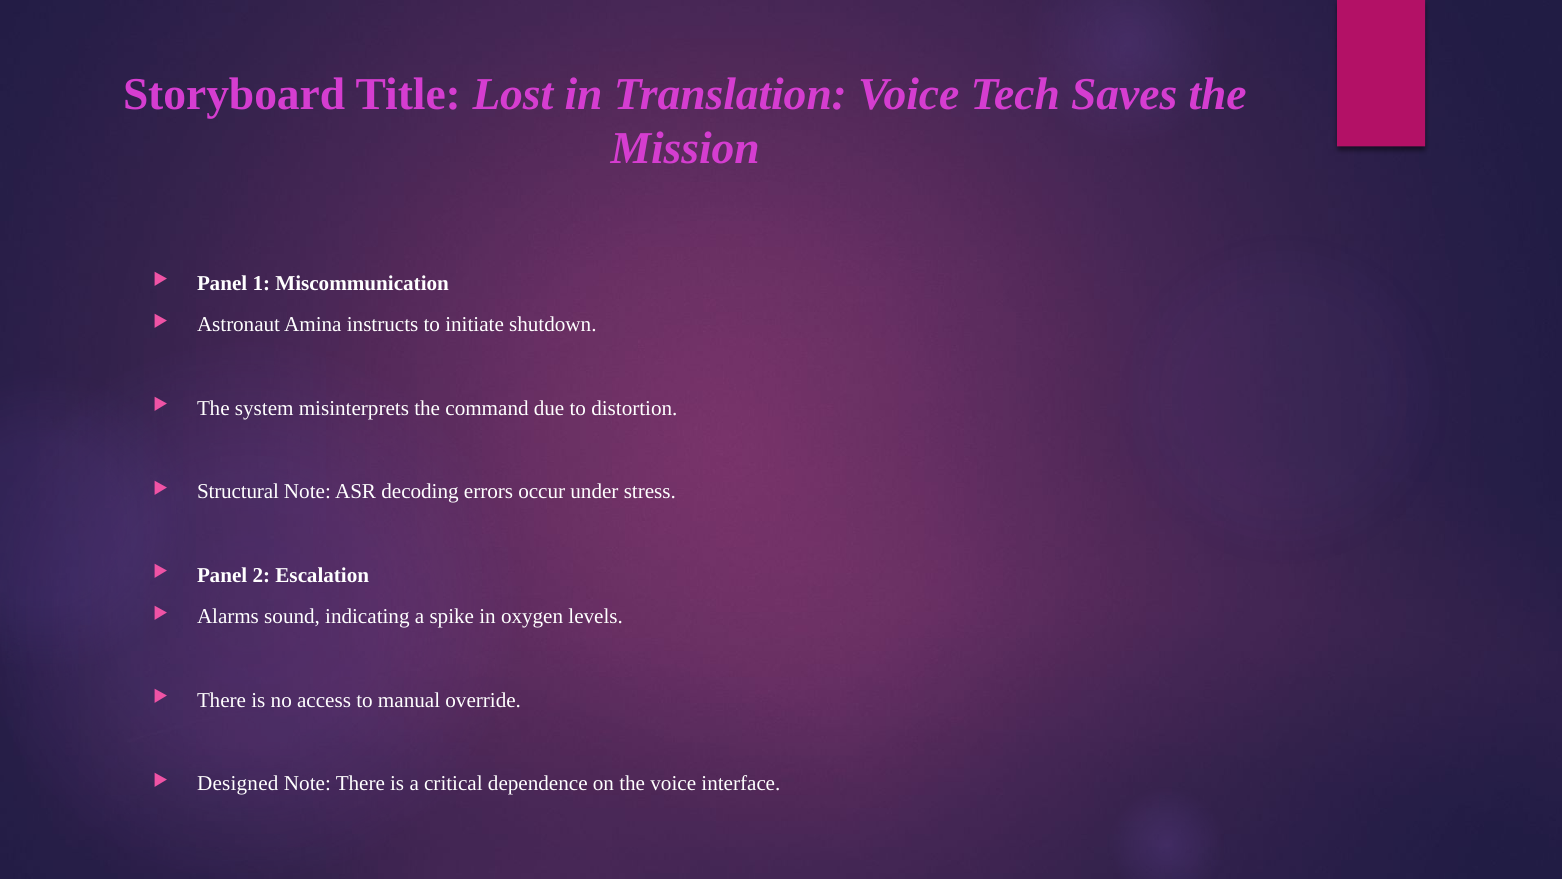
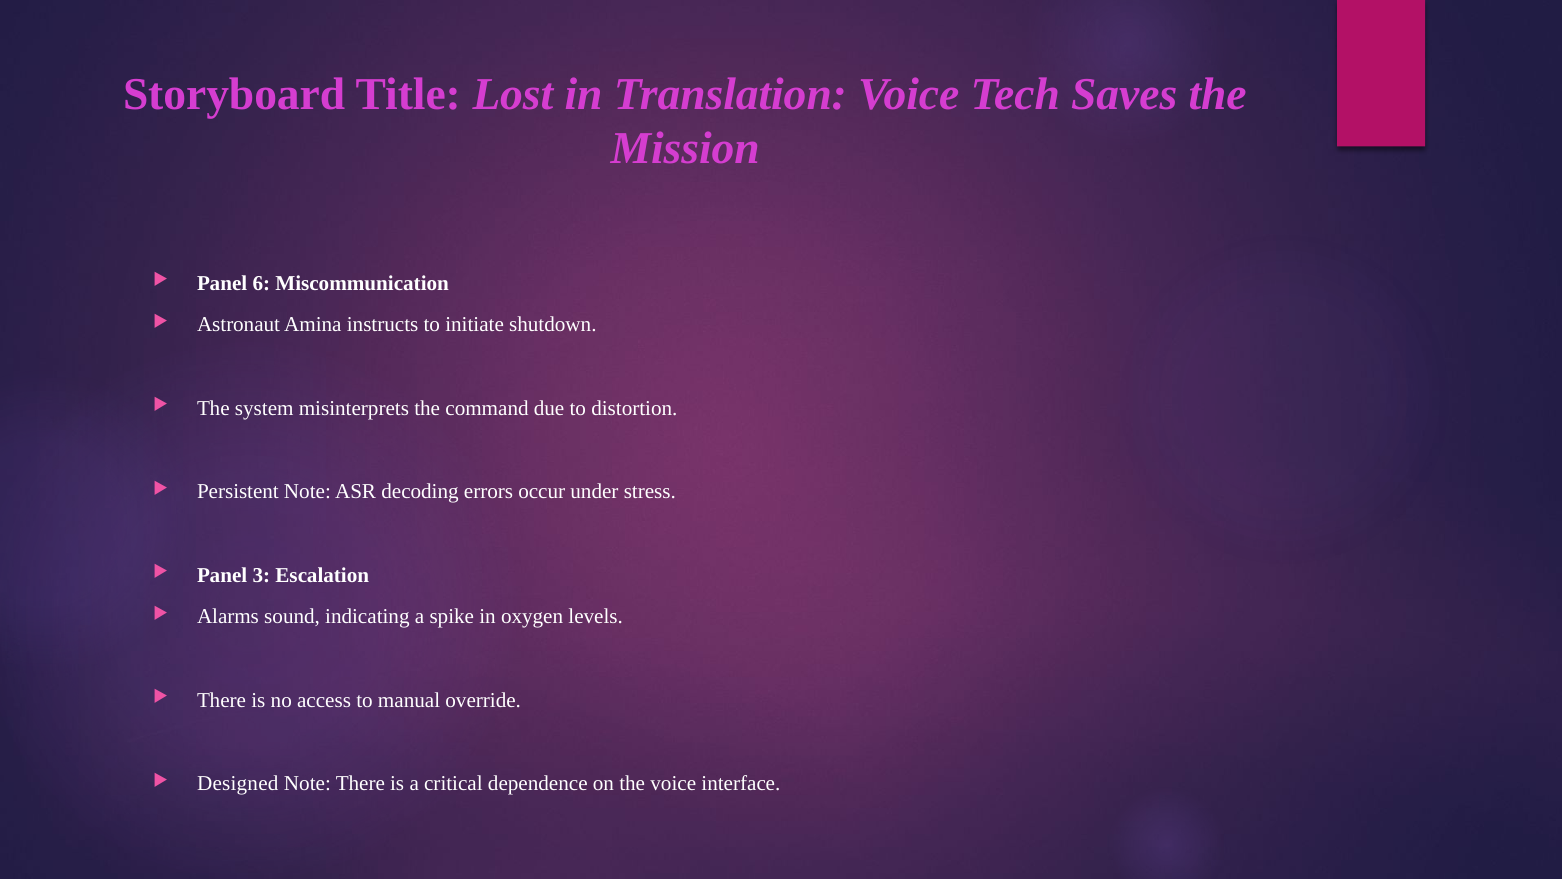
1: 1 -> 6 (261, 283)
Structural: Structural -> Persistent (238, 492)
2: 2 -> 3 (261, 575)
